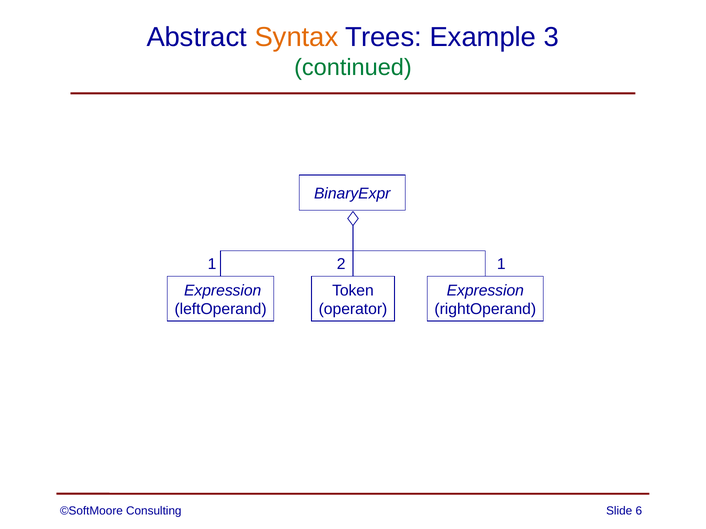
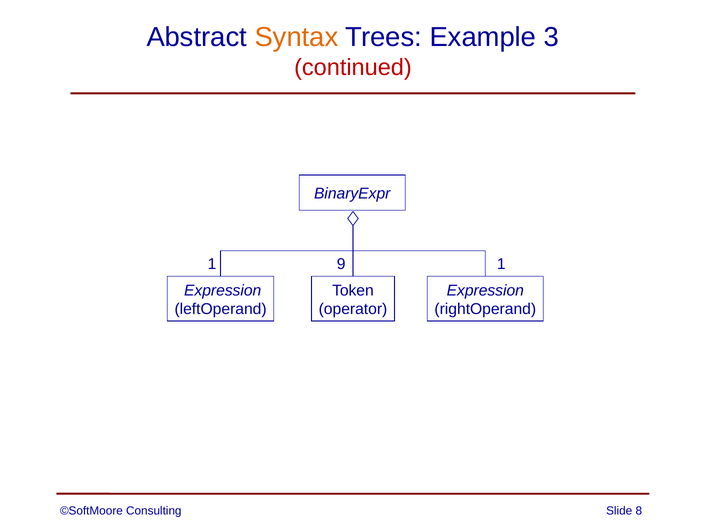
continued colour: green -> red (353, 68)
2: 2 -> 9 (341, 264)
6: 6 -> 8 (639, 511)
